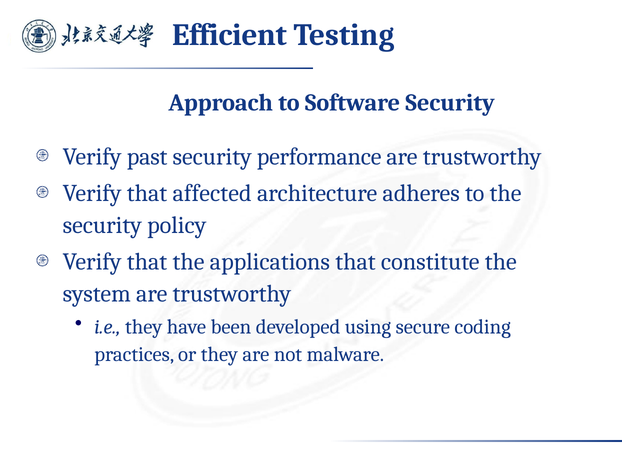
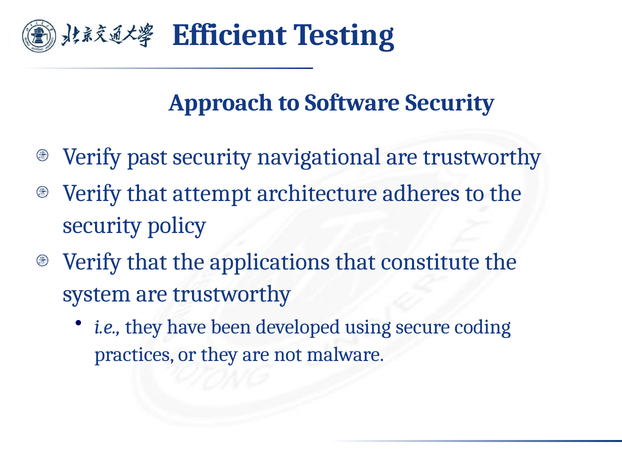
performance: performance -> navigational (319, 157)
affected: affected -> attempt (212, 194)
